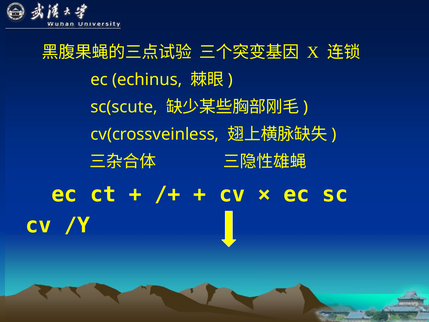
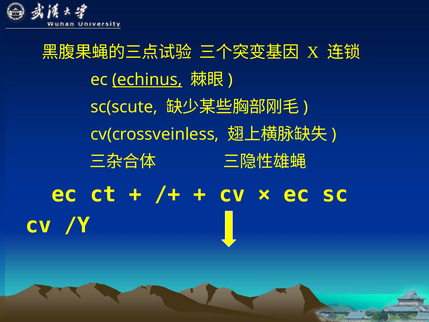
echinus underline: none -> present (147, 80)
